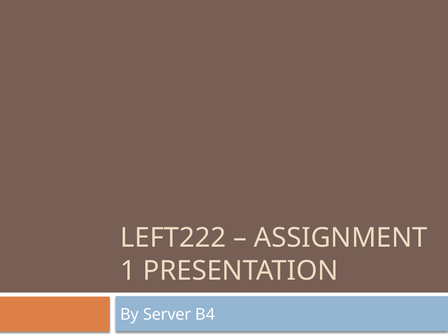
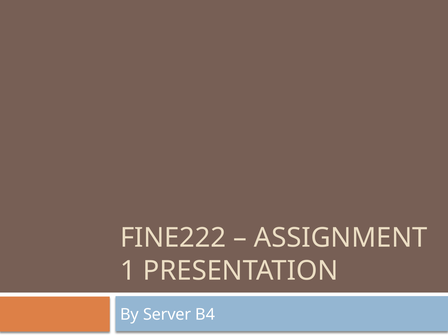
LEFT222: LEFT222 -> FINE222 (173, 238)
